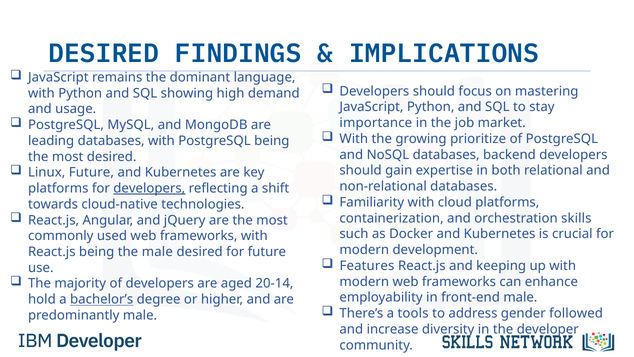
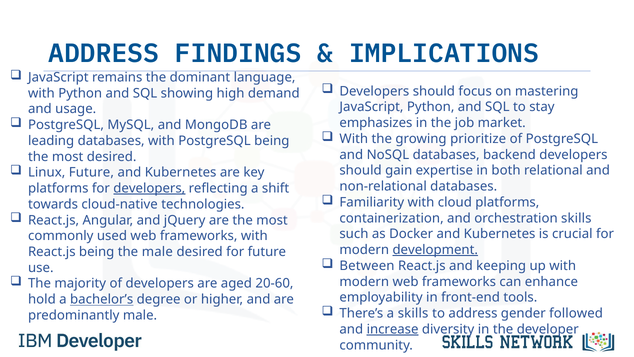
DESIRED: DESIRED -> ADDRESS (104, 53)
importance: importance -> emphasizes (376, 123)
development underline: none -> present (435, 250)
Features: Features -> Between (367, 266)
20-14: 20-14 -> 20-60 (274, 283)
front-end male: male -> tools (520, 297)
a tools: tools -> skills (413, 313)
increase underline: none -> present (393, 329)
